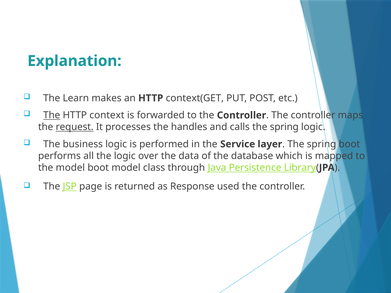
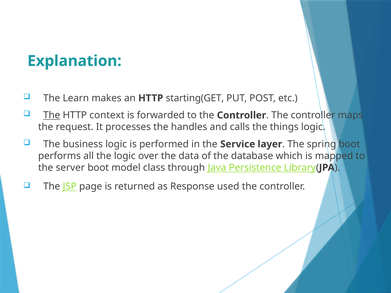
context(GET: context(GET -> starting(GET (195, 98)
request underline: present -> none (75, 127)
calls the spring: spring -> things (284, 127)
the model: model -> server (70, 168)
